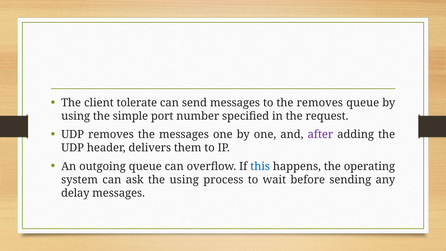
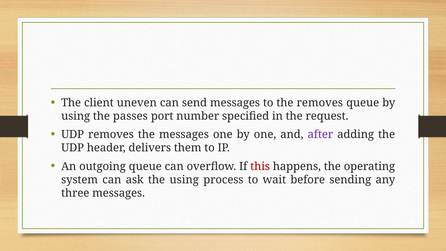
tolerate: tolerate -> uneven (137, 103)
simple: simple -> passes (130, 116)
this colour: blue -> red (260, 166)
delay: delay -> three (75, 193)
